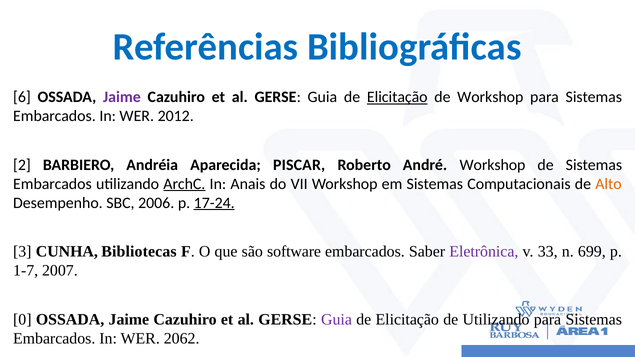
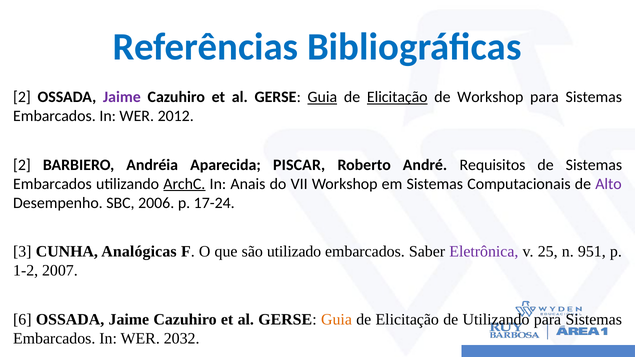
6: 6 -> 2 (22, 97)
Guia underline: none -> present (322, 97)
André Workshop: Workshop -> Requisitos (492, 165)
Alto colour: orange -> purple (608, 184)
17-24 underline: present -> none (214, 203)
Bibliotecas: Bibliotecas -> Analógicas (139, 252)
software: software -> utilizado (294, 252)
33: 33 -> 25 (548, 252)
699: 699 -> 951 (592, 252)
1-7: 1-7 -> 1-2 (26, 271)
0: 0 -> 6 (22, 319)
Guia colour: purple -> orange (336, 319)
2062: 2062 -> 2032 (182, 339)
